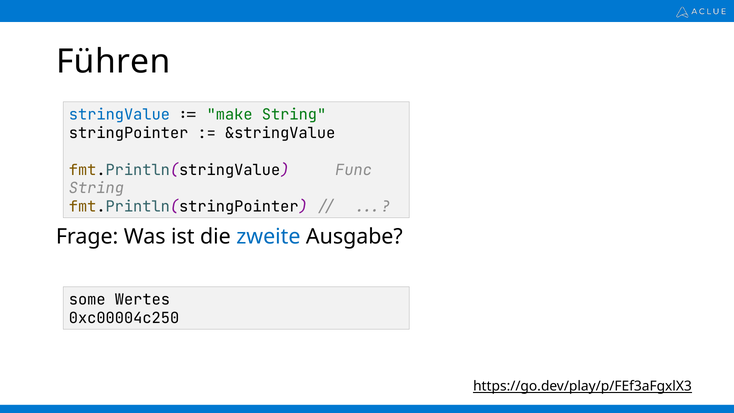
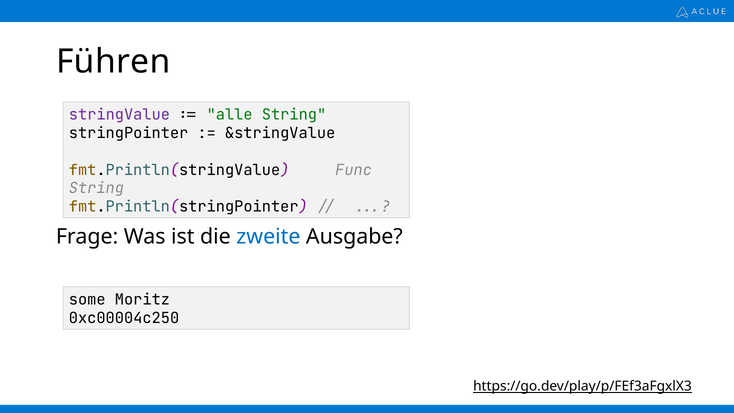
stringValue colour: blue -> purple (119, 115)
make: make -> alle (230, 115)
Wertes: Wertes -> Moritz (142, 300)
